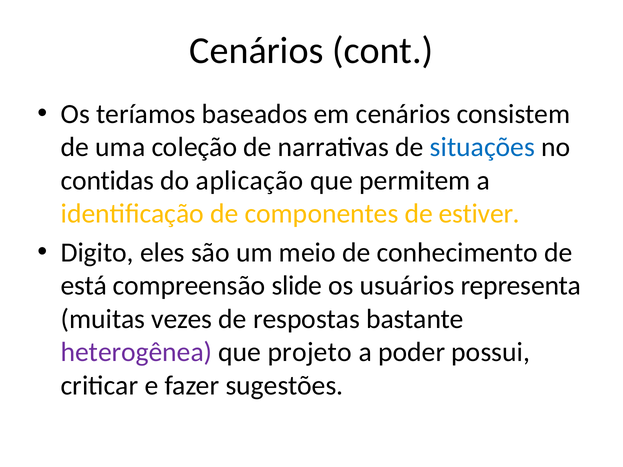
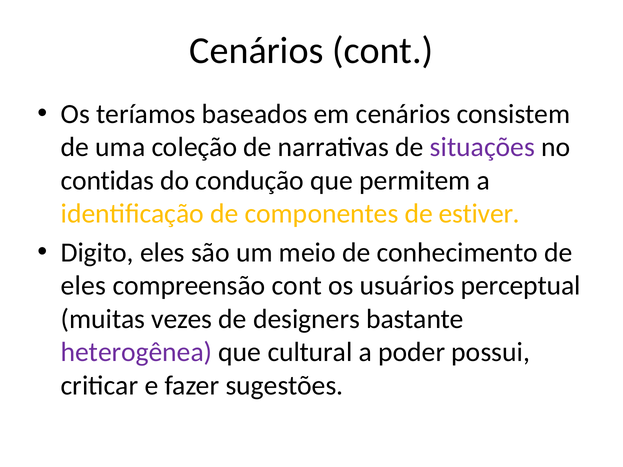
situações colour: blue -> purple (482, 147)
aplicação: aplicação -> condução (250, 181)
está: está -> eles (83, 286)
compreensão slide: slide -> cont (297, 286)
representa: representa -> perceptual (521, 286)
respostas: respostas -> designers (306, 319)
projeto: projeto -> cultural (310, 353)
